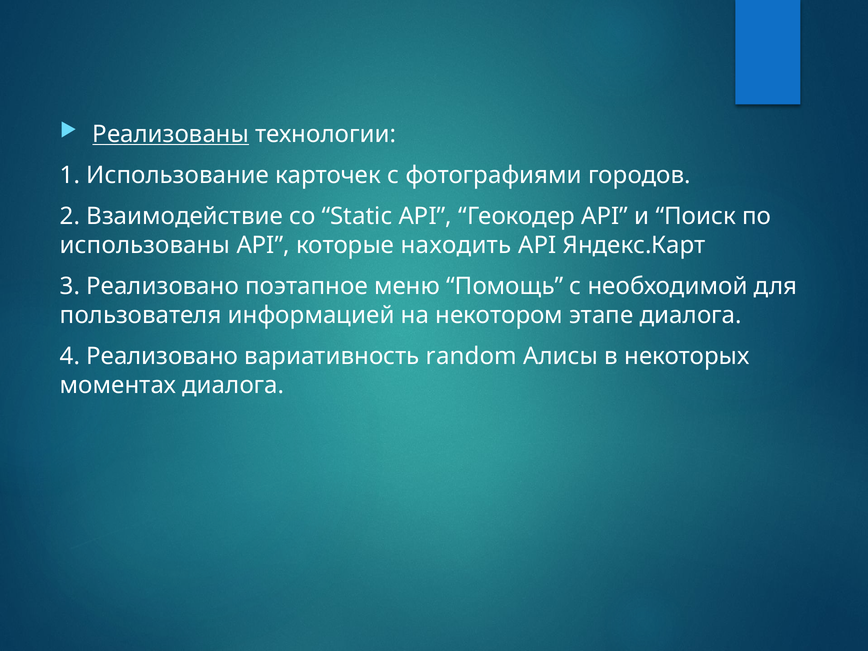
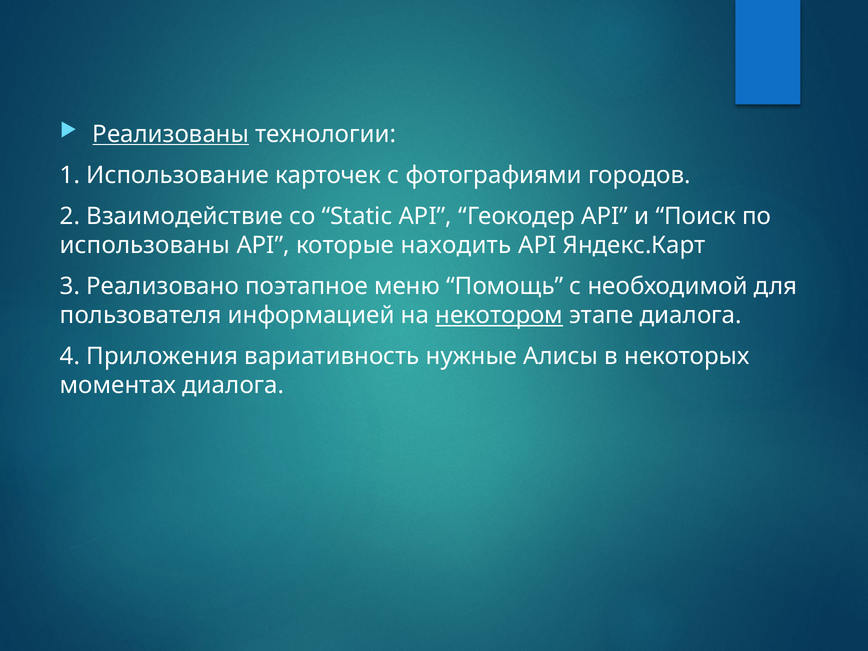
некотором underline: none -> present (499, 315)
4 Реализовано: Реализовано -> Приложения (162, 356)
random: random -> нужные (472, 356)
